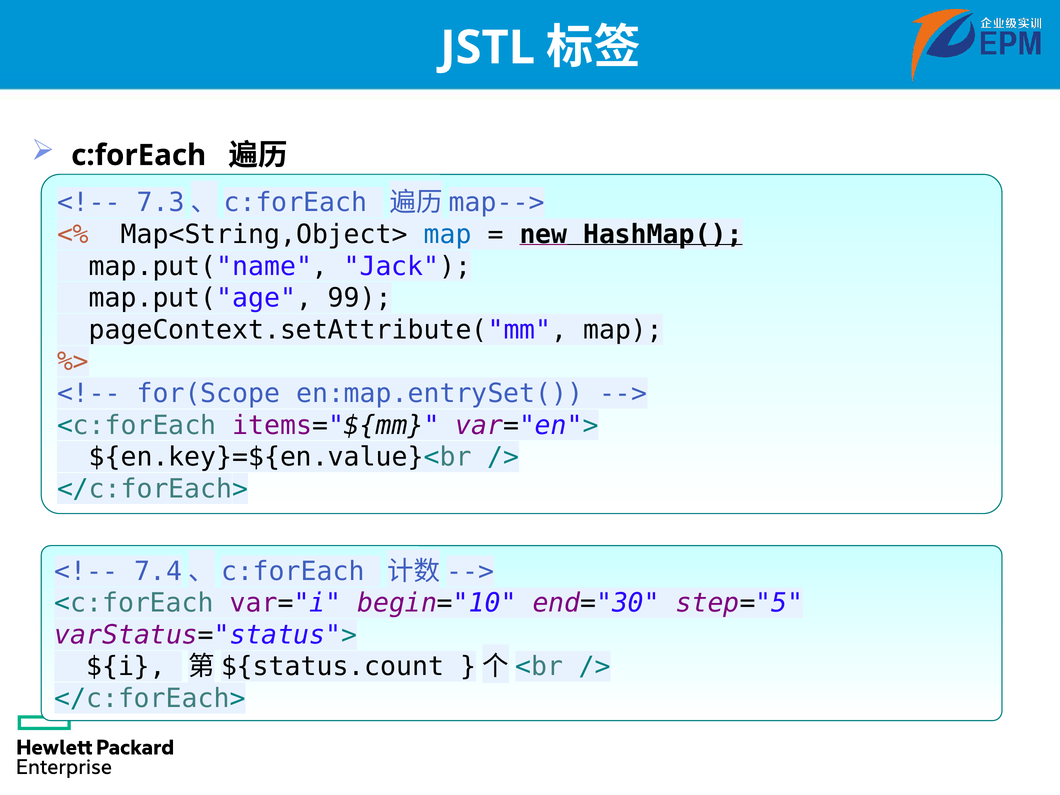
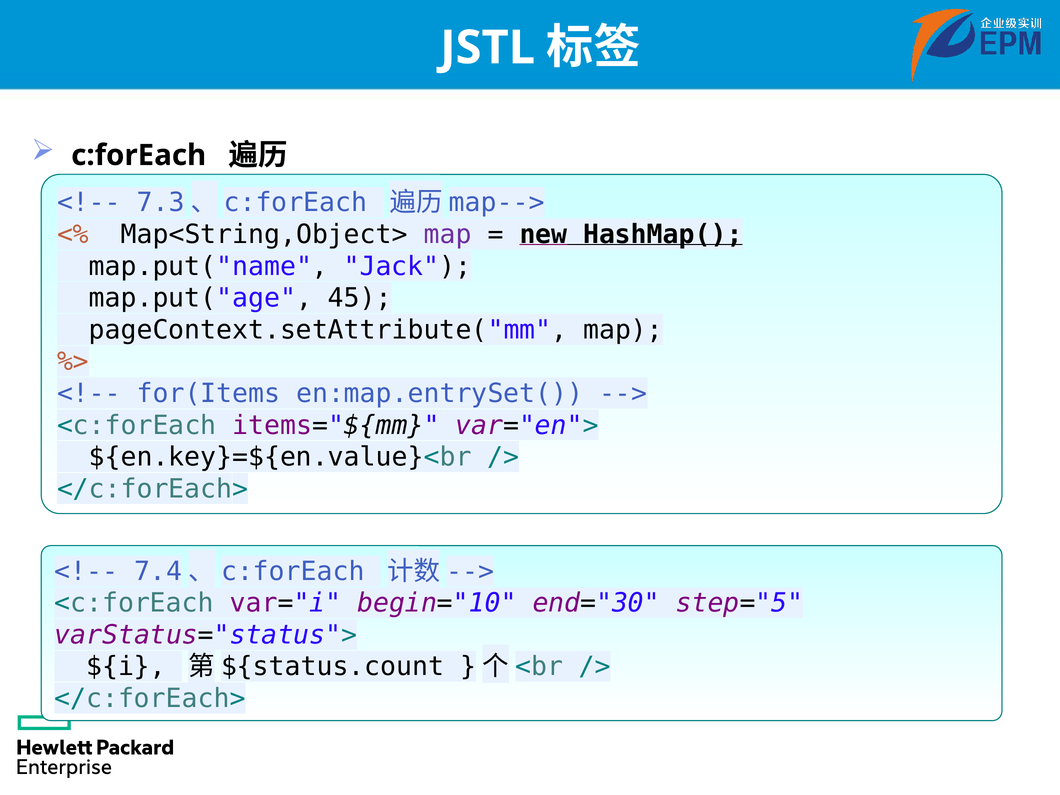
map colour: blue -> purple (448, 234)
99: 99 -> 45 (360, 298)
for(Scope: for(Scope -> for(Items (208, 393)
